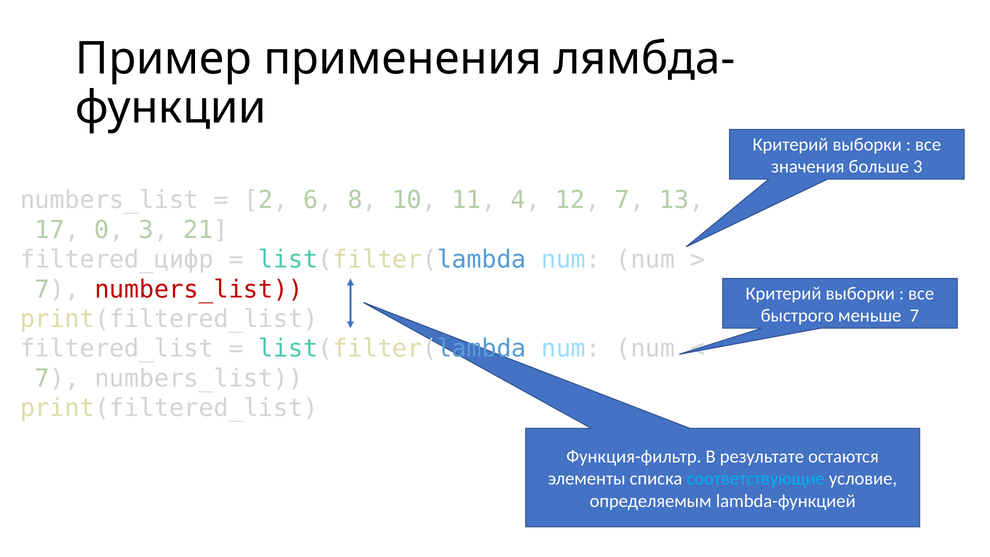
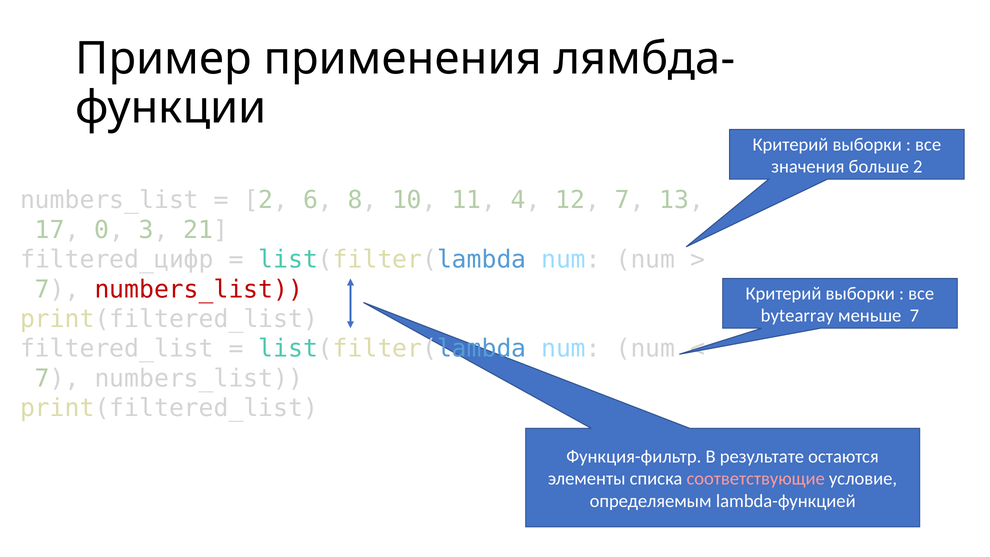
больше 3: 3 -> 2 (918, 167)
быстрого: быстрого -> bytearray (797, 316)
соответствующие colour: light blue -> pink (756, 479)
